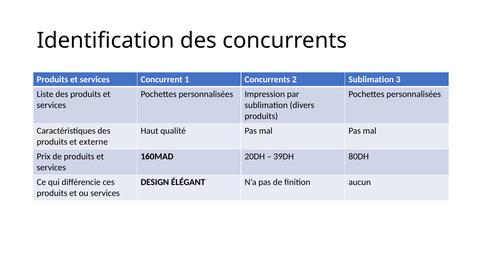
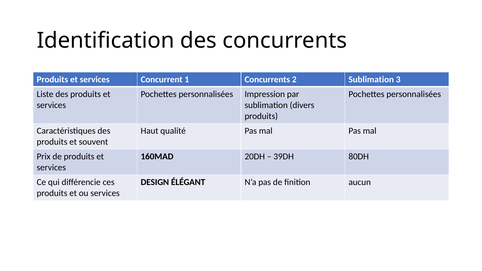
externe: externe -> souvent (94, 142)
